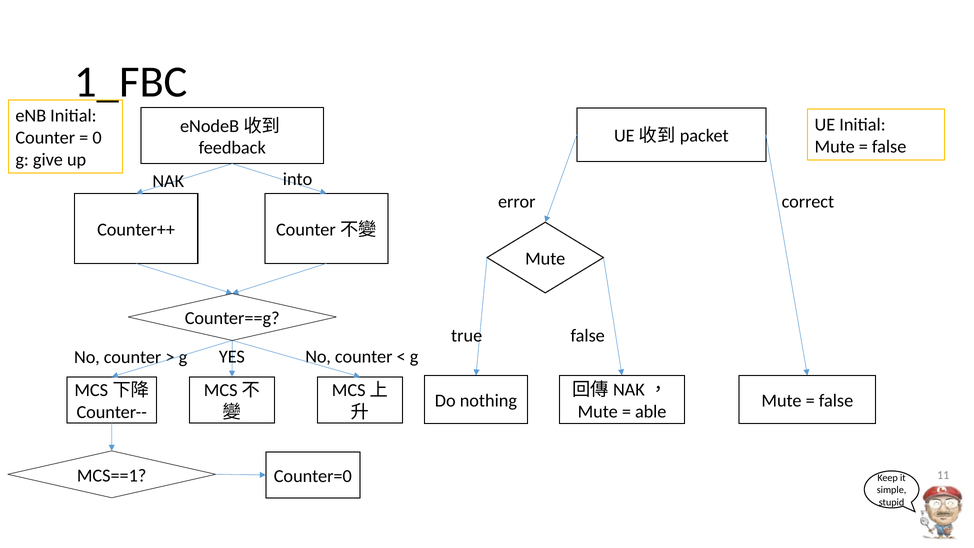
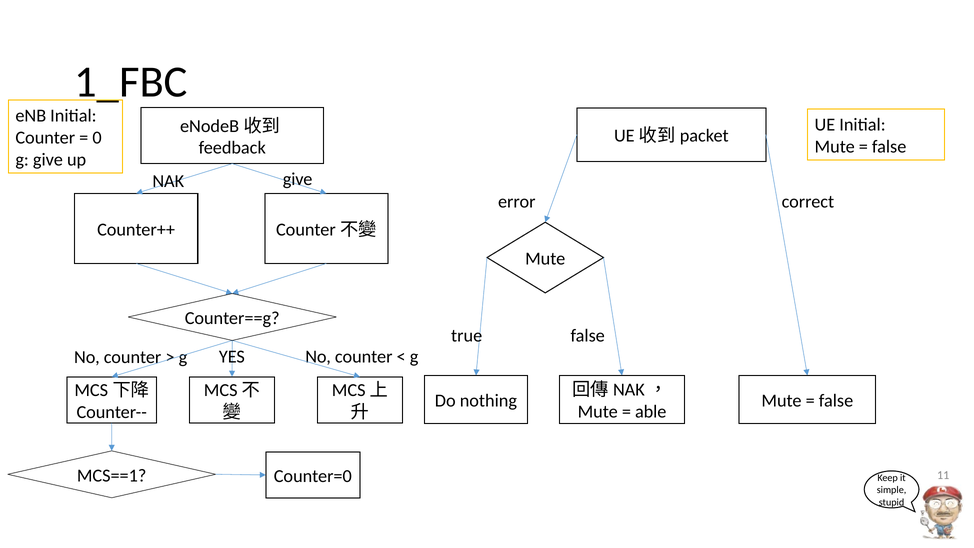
NAK into: into -> give (298, 179)
